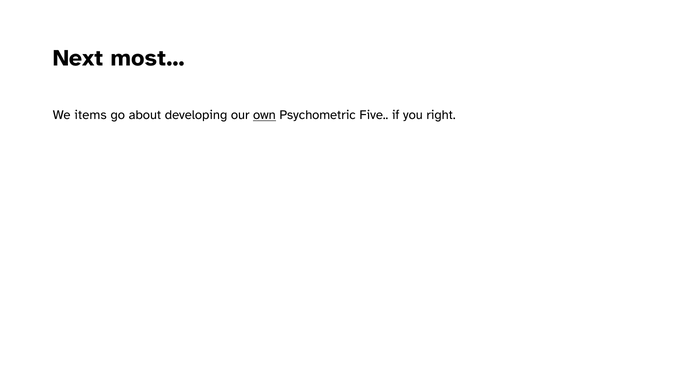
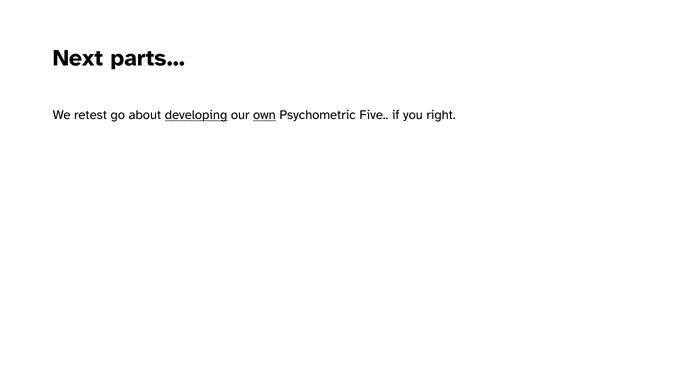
most…: most… -> parts… (148, 58)
items: items -> retest (91, 115)
developing underline: none -> present (196, 115)
